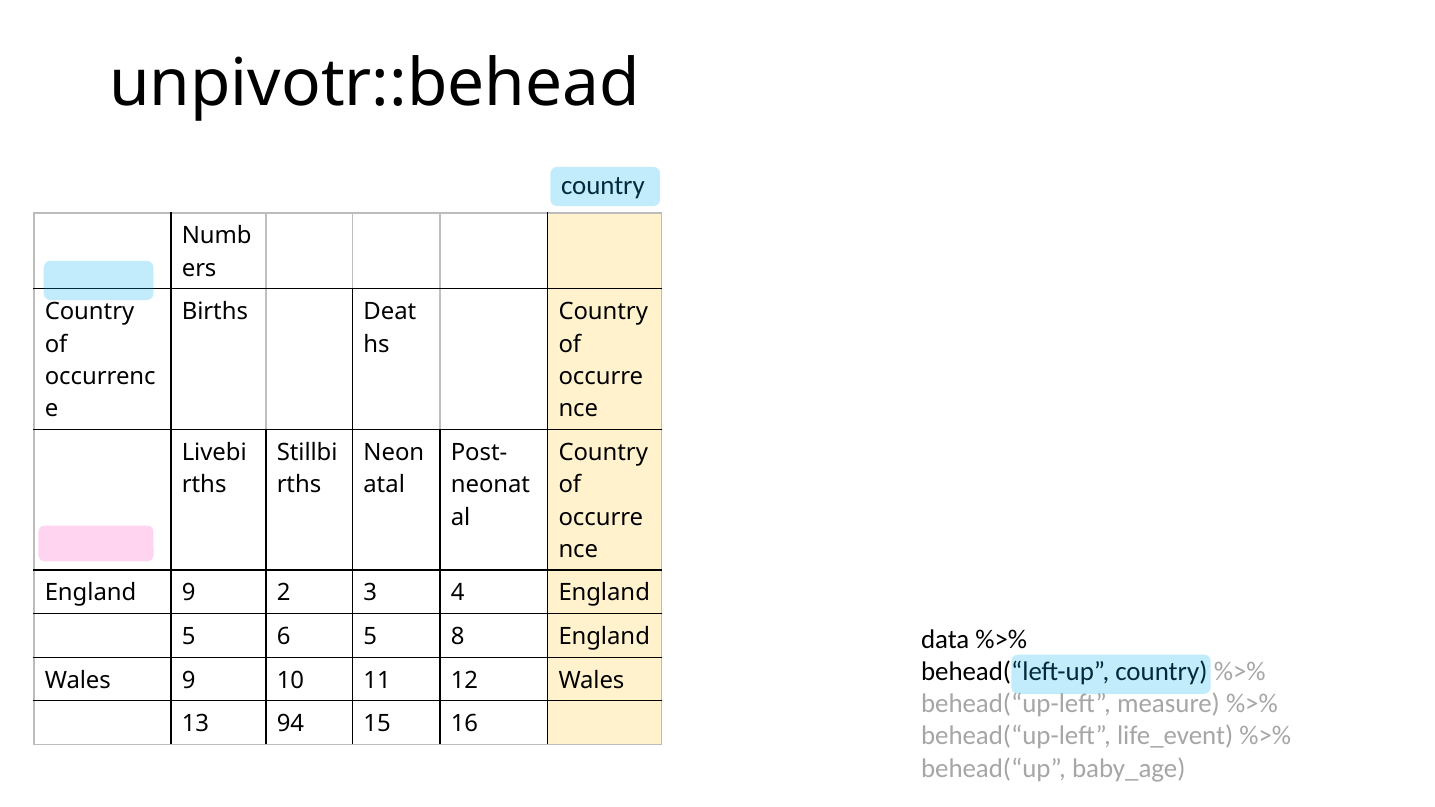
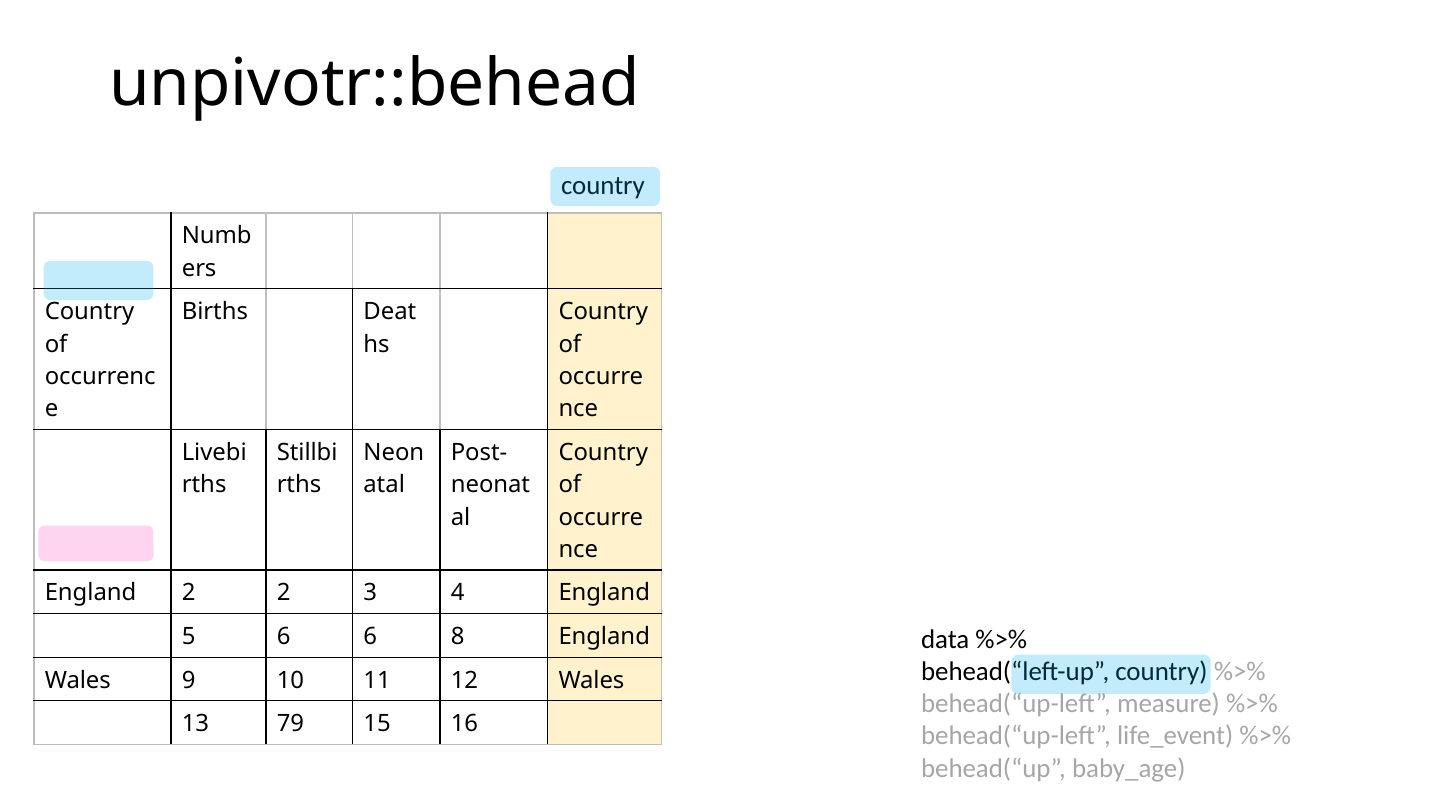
England 9: 9 -> 2 (189, 593)
6 5: 5 -> 6 (370, 637)
94: 94 -> 79 (290, 724)
